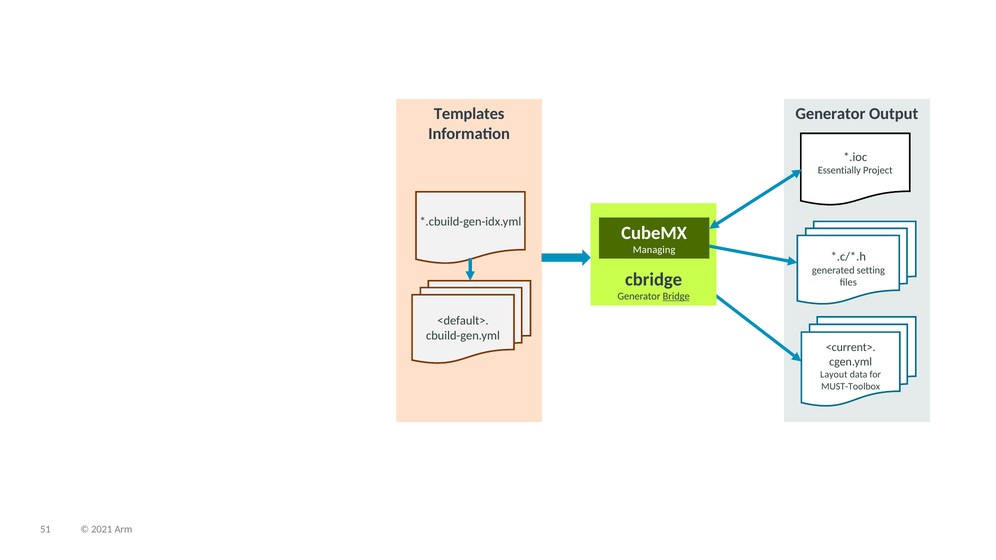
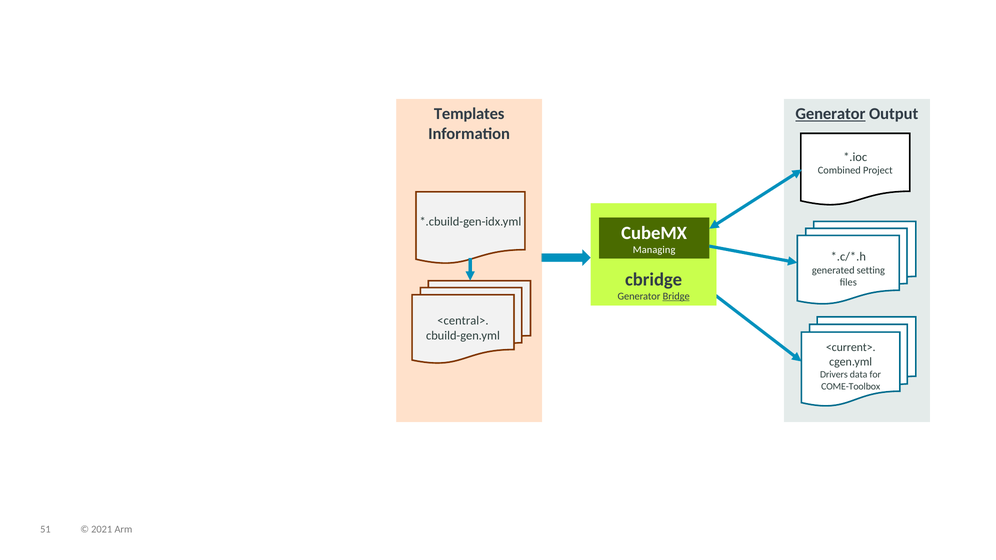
Generator underline: none -> present (830, 114)
Essentially: Essentially -> Combined (839, 171)
<default>: <default> -> <central> (463, 321)
Layout: Layout -> Drivers (834, 375)
MUST-Toolbox: MUST-Toolbox -> COME-Toolbox (851, 387)
